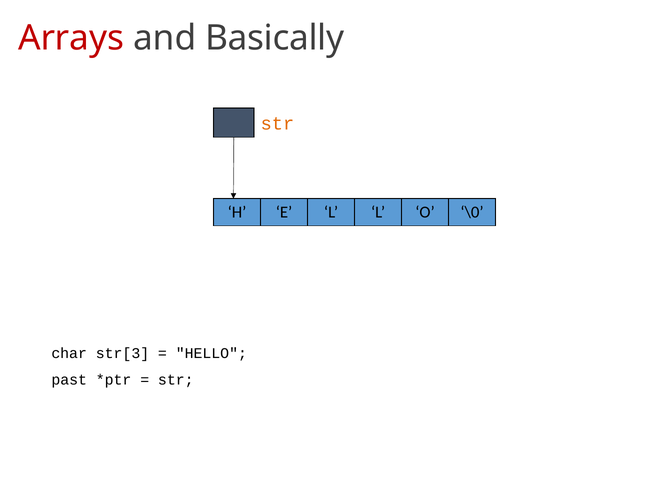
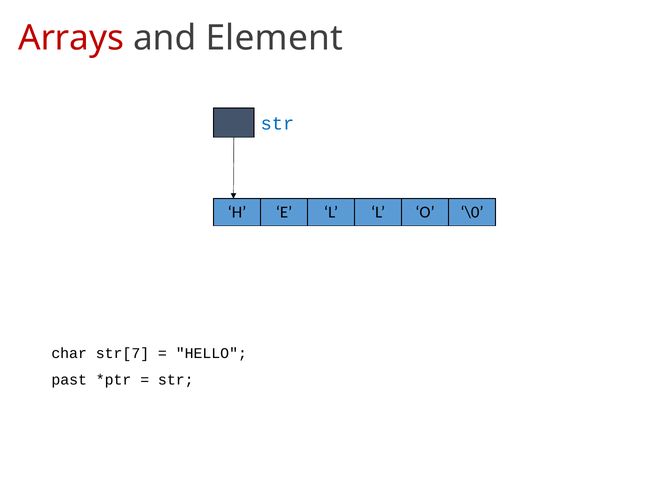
Basically: Basically -> Element (274, 38)
str colour: orange -> blue (277, 124)
str[3: str[3 -> str[7 (123, 353)
